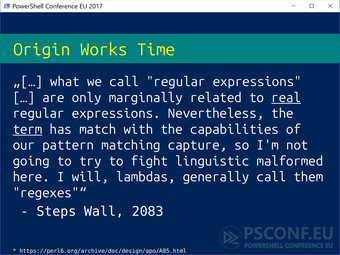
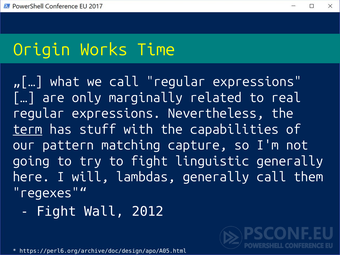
real underline: present -> none (286, 98)
match: match -> stuff (98, 129)
linguistic malformed: malformed -> generally (290, 161)
Steps: Steps -> Fight (56, 211)
2083: 2083 -> 2012 (148, 211)
